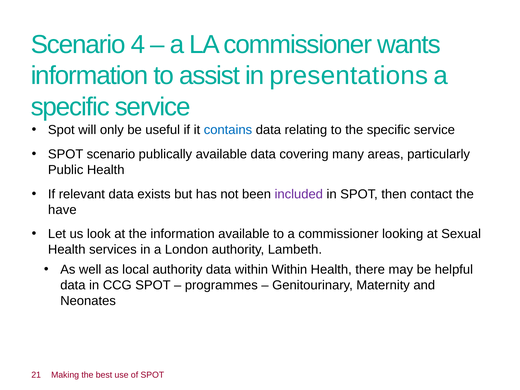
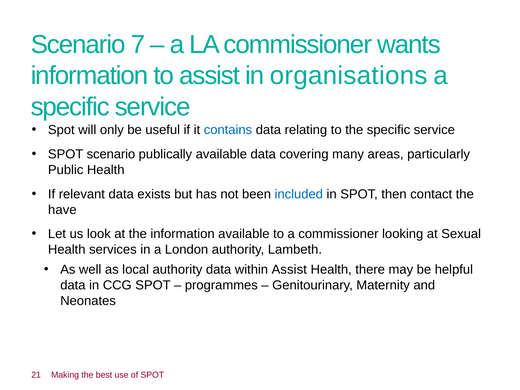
4: 4 -> 7 (138, 45)
presentations: presentations -> organisations (349, 76)
included colour: purple -> blue (299, 194)
within Within: Within -> Assist (289, 270)
